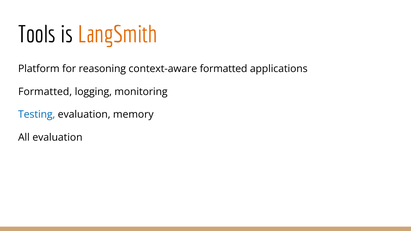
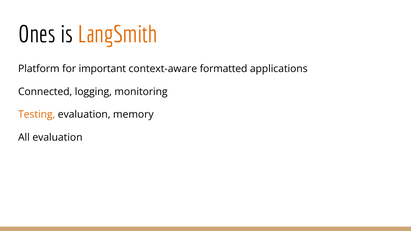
Tools: Tools -> Ones (37, 35)
reasoning: reasoning -> important (102, 69)
Formatted: Formatted -> Connected (45, 92)
Testing colour: blue -> orange (37, 115)
